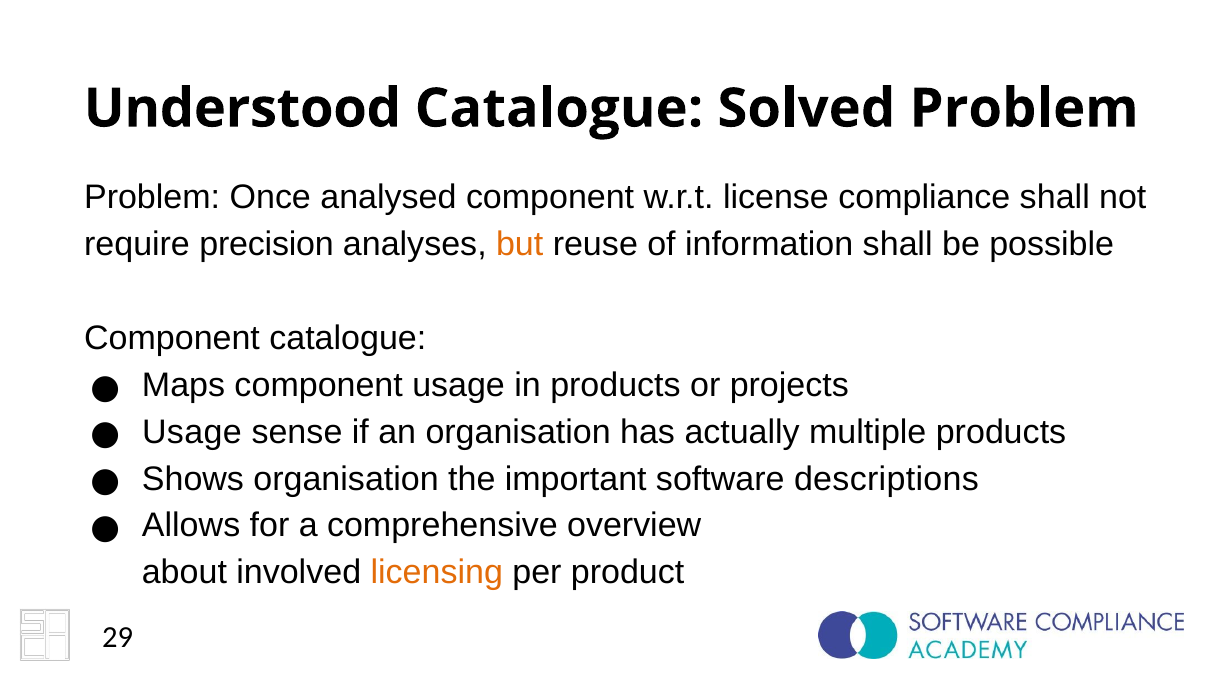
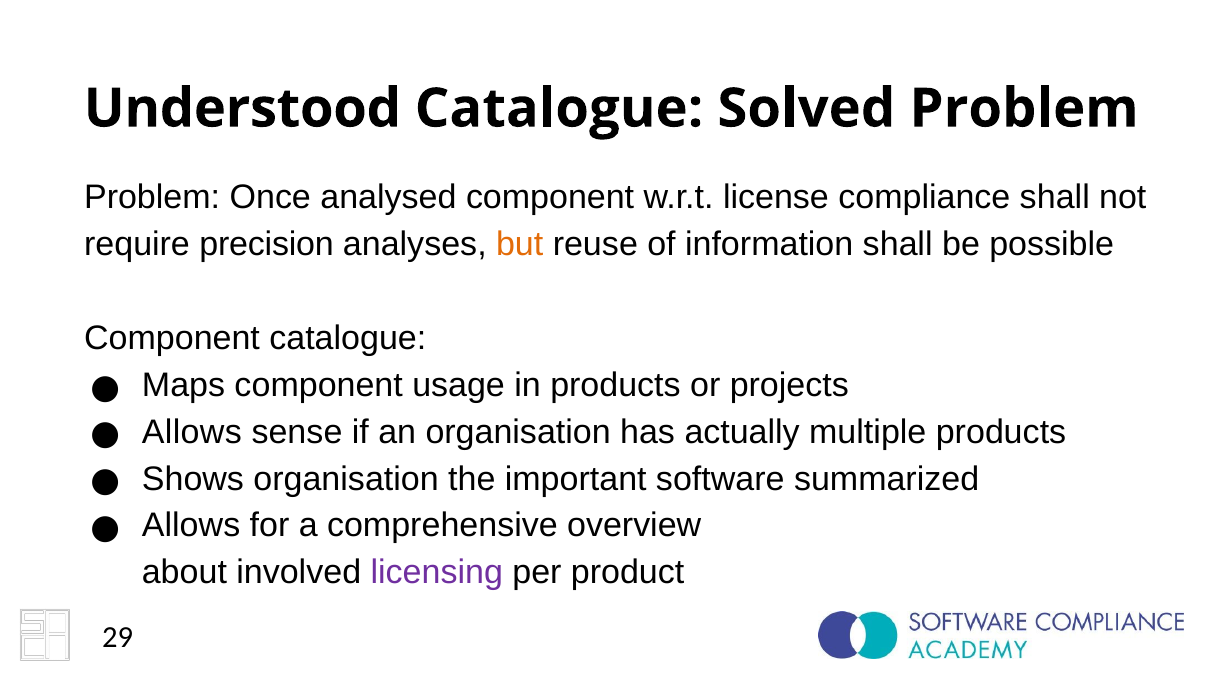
Usage: Usage -> Allows (192, 432)
descriptions: descriptions -> summarized (887, 479)
licensing colour: orange -> purple (437, 573)
